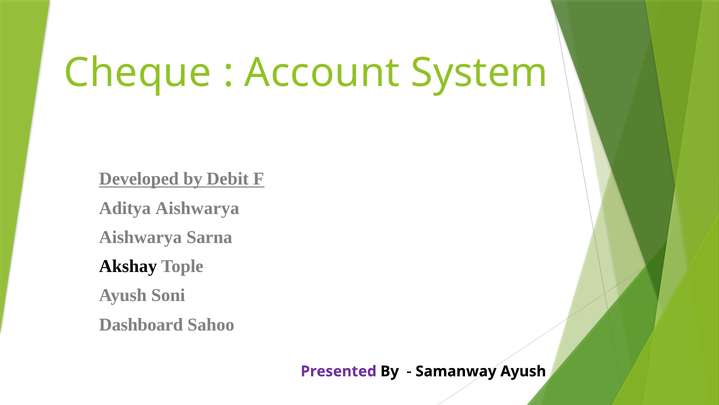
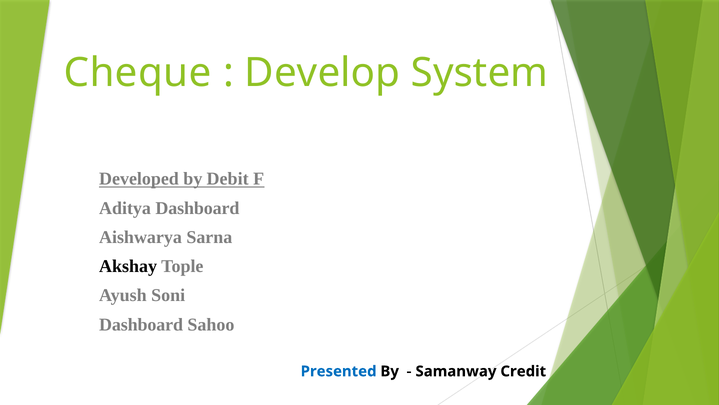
Account: Account -> Develop (322, 73)
Aditya Aishwarya: Aishwarya -> Dashboard (197, 208)
Presented colour: purple -> blue (339, 371)
Samanway Ayush: Ayush -> Credit (523, 371)
